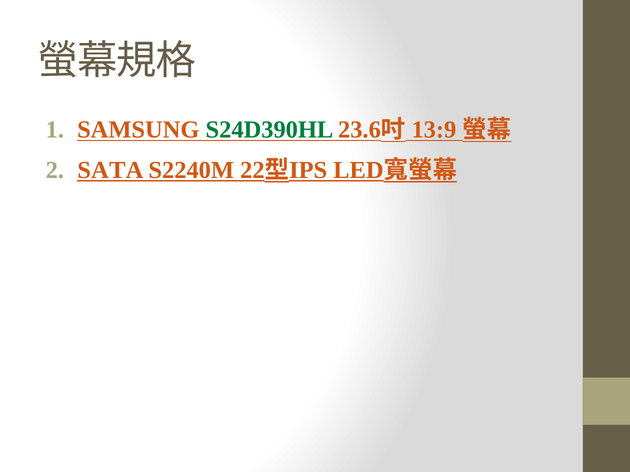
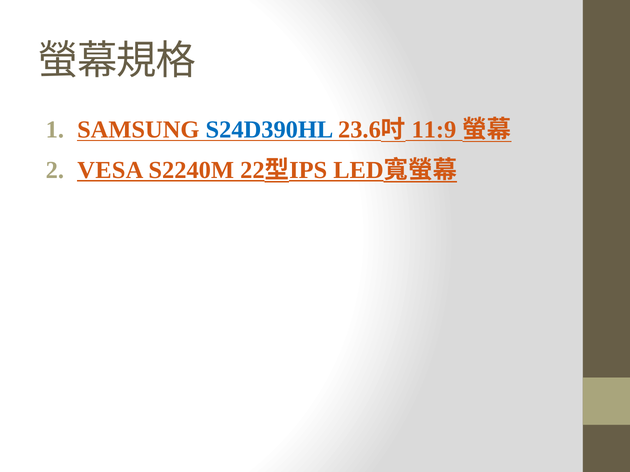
S24D390HL colour: green -> blue (269, 130)
13:9: 13:9 -> 11:9 (434, 130)
SATA: SATA -> VESA (110, 170)
